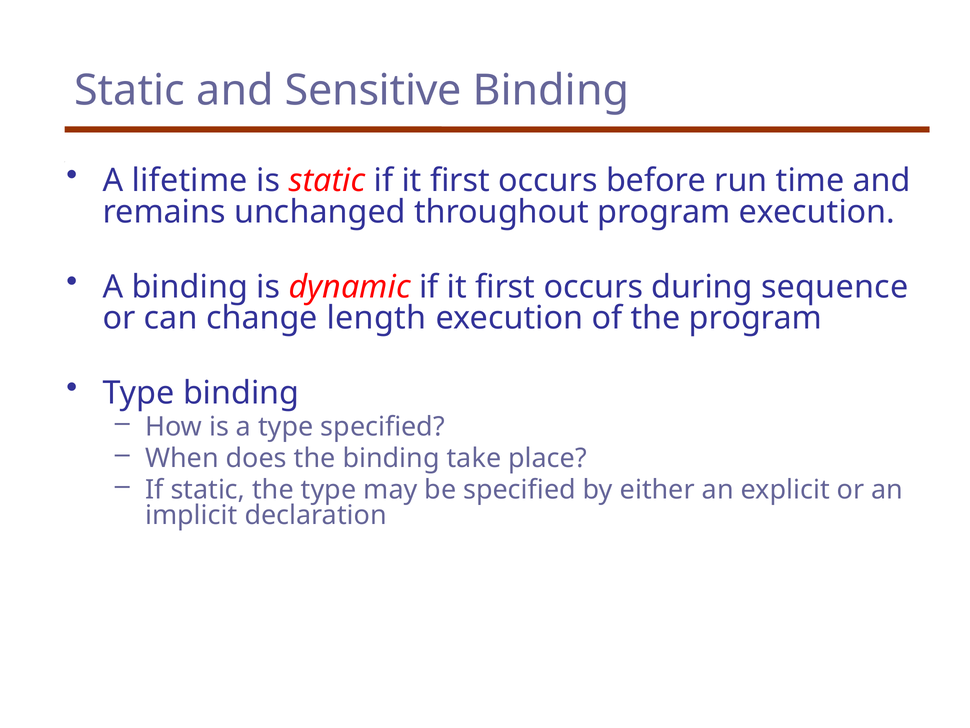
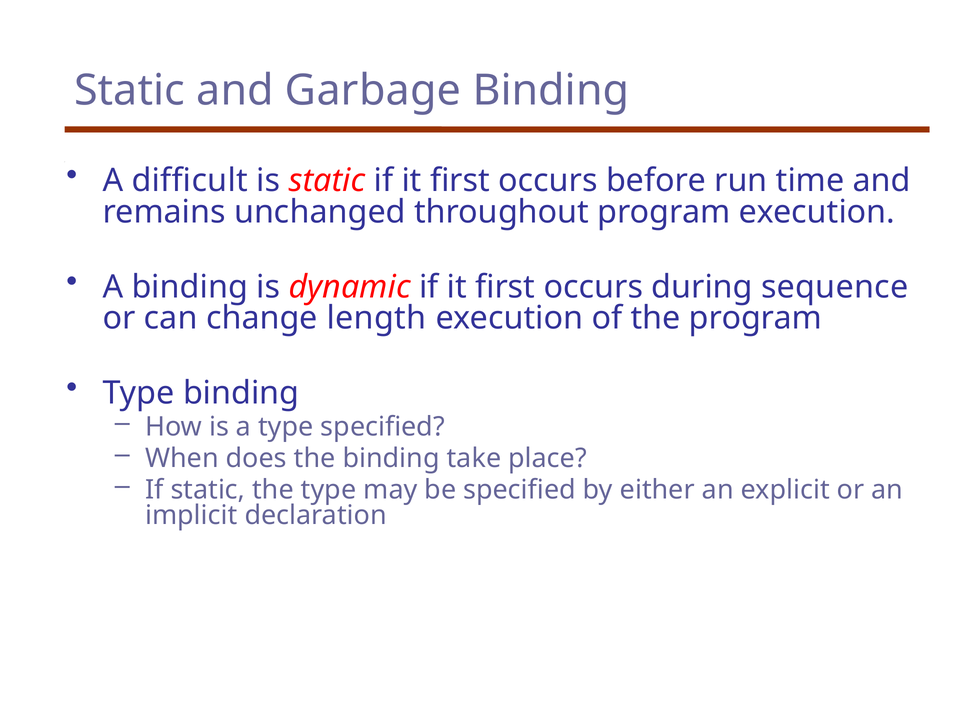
Sensitive: Sensitive -> Garbage (373, 90)
lifetime: lifetime -> difficult (190, 181)
